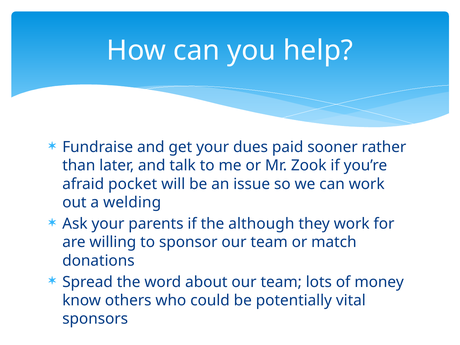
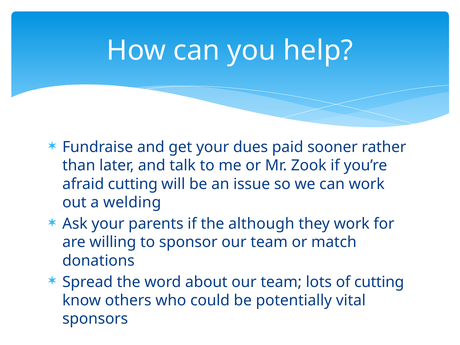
afraid pocket: pocket -> cutting (133, 184)
of money: money -> cutting (379, 282)
